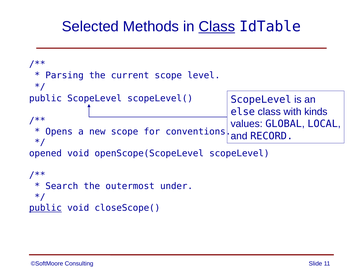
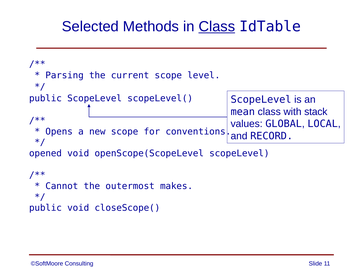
else: else -> mean (243, 111)
kinds: kinds -> stack (316, 111)
Search: Search -> Cannot (62, 186)
under: under -> makes (177, 186)
public underline: present -> none (45, 207)
